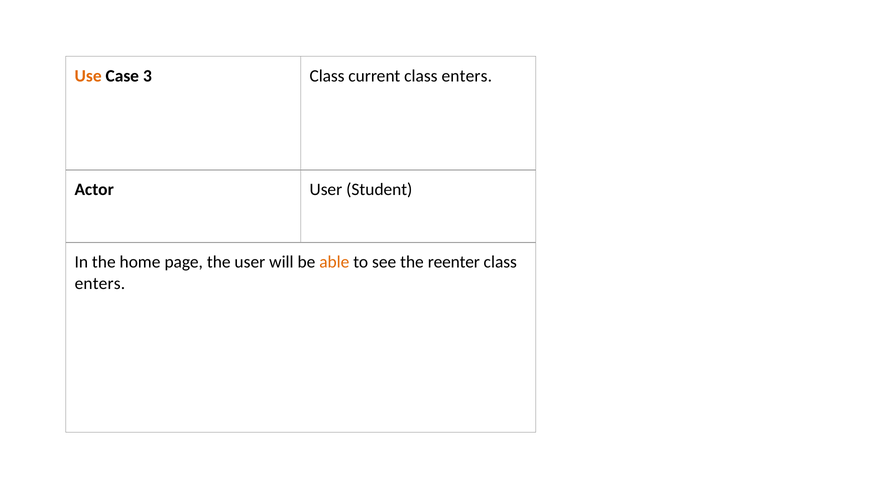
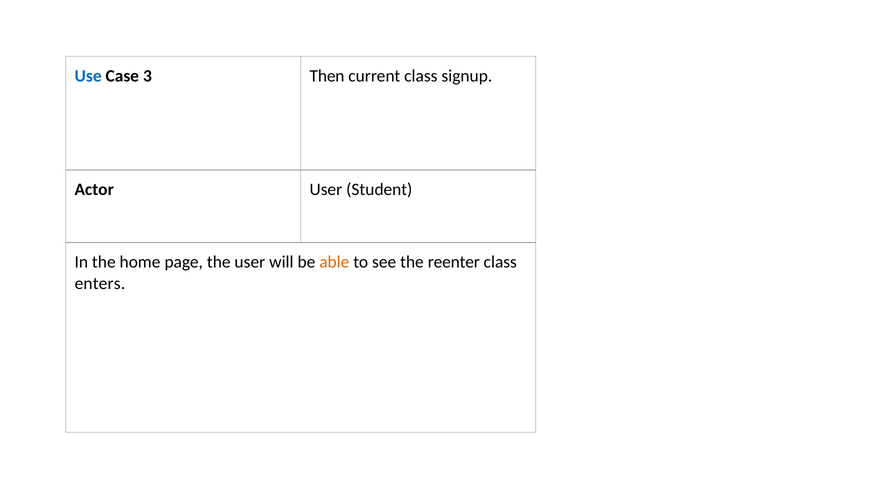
Use colour: orange -> blue (88, 76)
3 Class: Class -> Then (327, 76)
current class enters: enters -> signup (467, 76)
